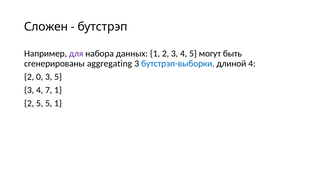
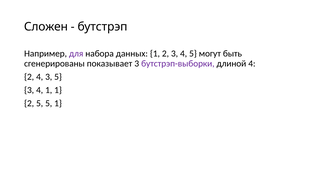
aggregating: aggregating -> показывает (110, 64)
бутстрэп-выборки colour: blue -> purple (178, 64)
2 0: 0 -> 4 (40, 77)
4 7: 7 -> 1 (49, 90)
